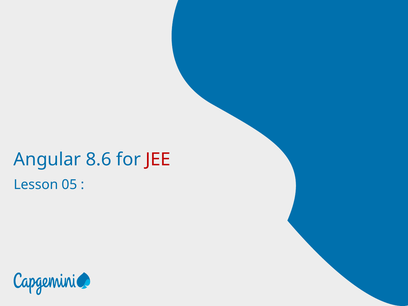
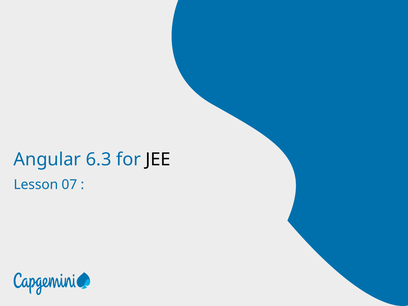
8.6: 8.6 -> 6.3 (99, 159)
JEE colour: red -> black (158, 159)
05: 05 -> 07 (69, 185)
